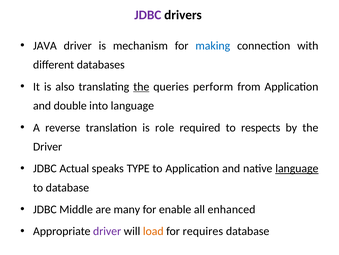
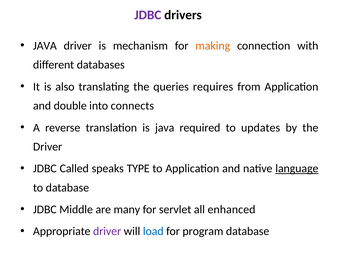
making colour: blue -> orange (213, 46)
the underline: present -> none (141, 86)
perform: perform -> requires (213, 86)
into language: language -> connects (132, 105)
is role: role -> java (165, 127)
respects: respects -> updates (261, 127)
Actual: Actual -> Called (74, 168)
enable: enable -> servlet (175, 209)
load colour: orange -> blue (153, 231)
requires: requires -> program (203, 231)
